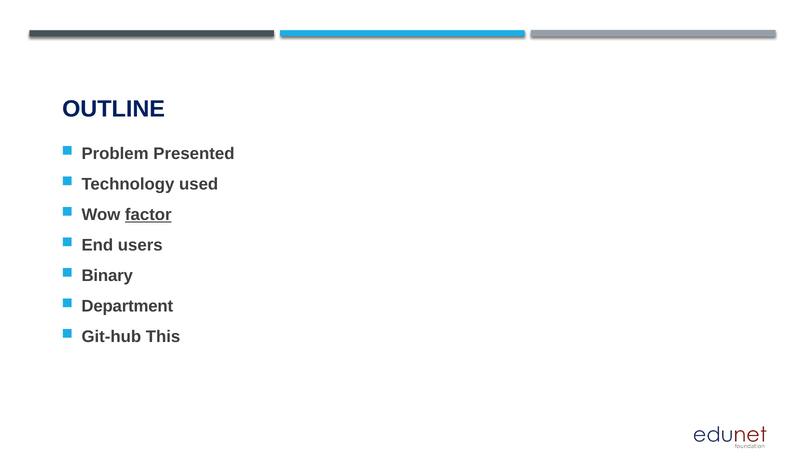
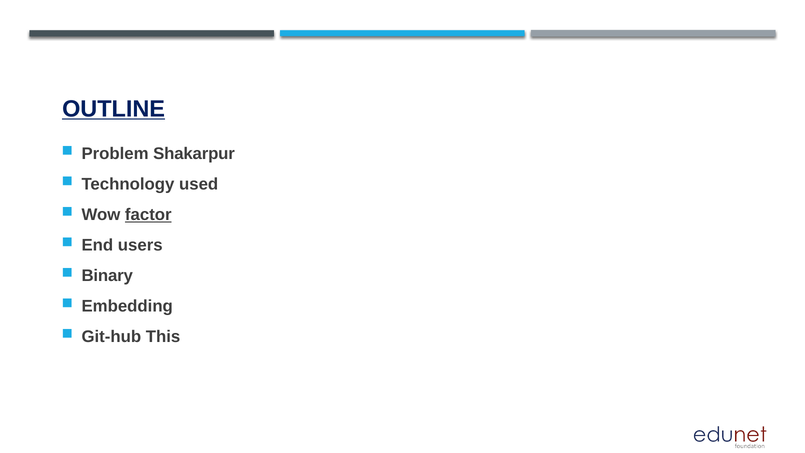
OUTLINE underline: none -> present (114, 109)
Presented: Presented -> Shakarpur (194, 154)
Department: Department -> Embedding (127, 306)
